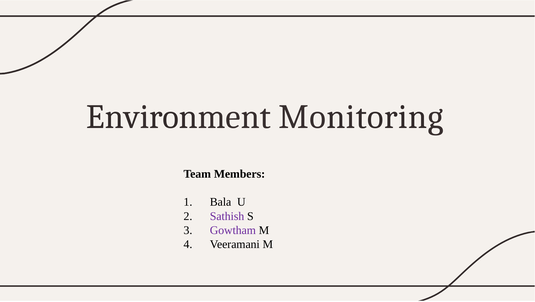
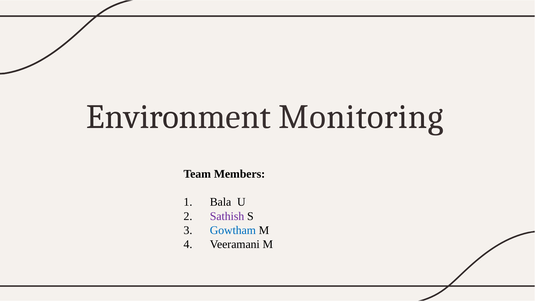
Gowtham colour: purple -> blue (233, 230)
